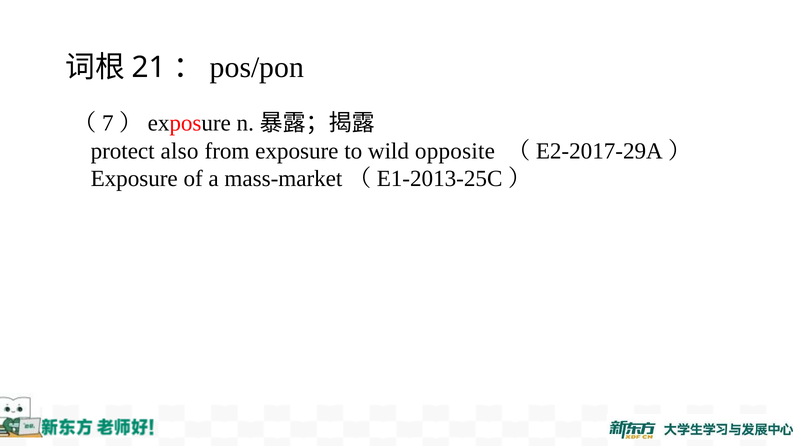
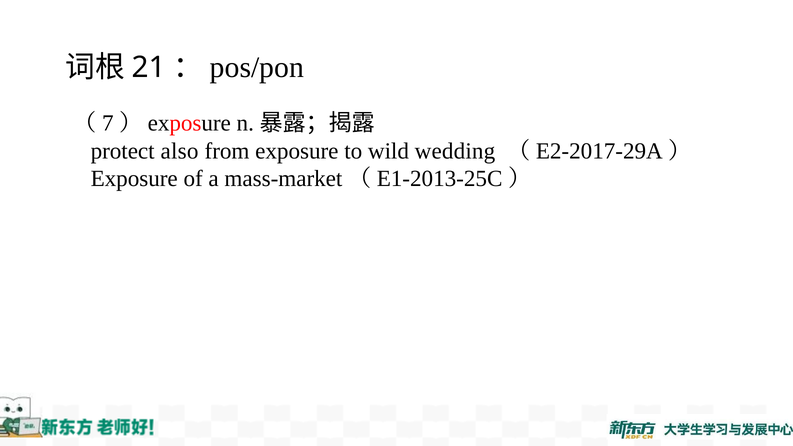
opposite: opposite -> wedding (455, 151)
